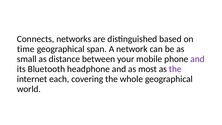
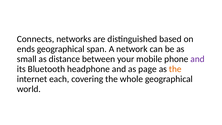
time: time -> ends (26, 49)
most: most -> page (147, 69)
the colour: purple -> orange (175, 69)
